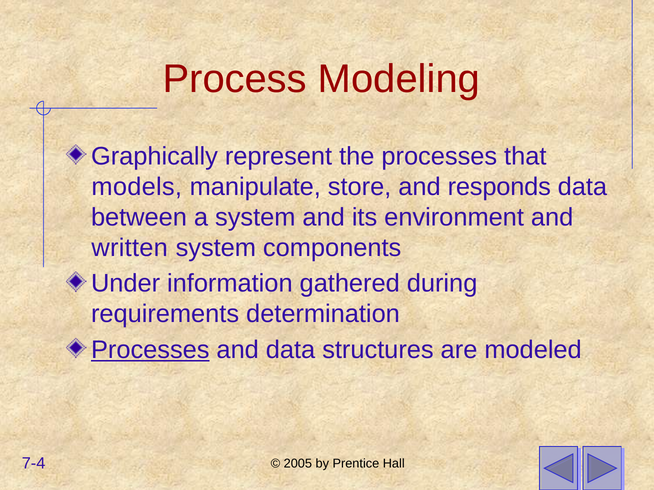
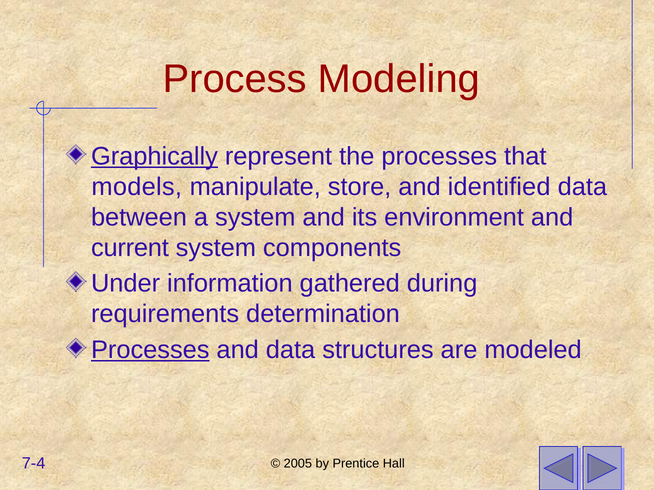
Graphically underline: none -> present (154, 157)
responds: responds -> identified (499, 187)
written: written -> current (130, 248)
